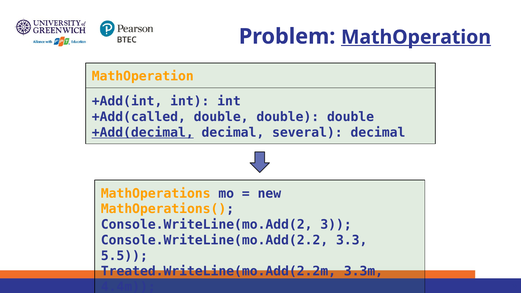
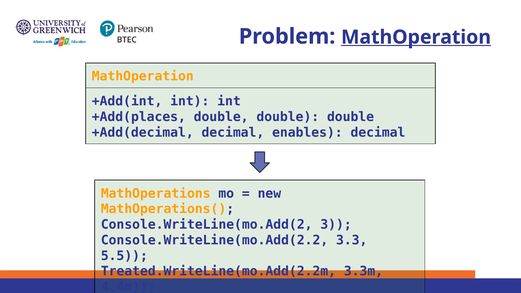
+Add(called: +Add(called -> +Add(places (139, 117)
+Add(decimal underline: present -> none (143, 132)
several: several -> enables (307, 132)
